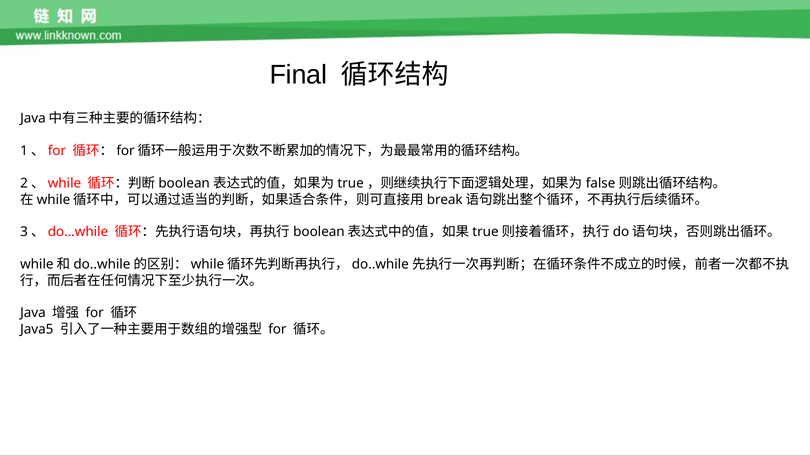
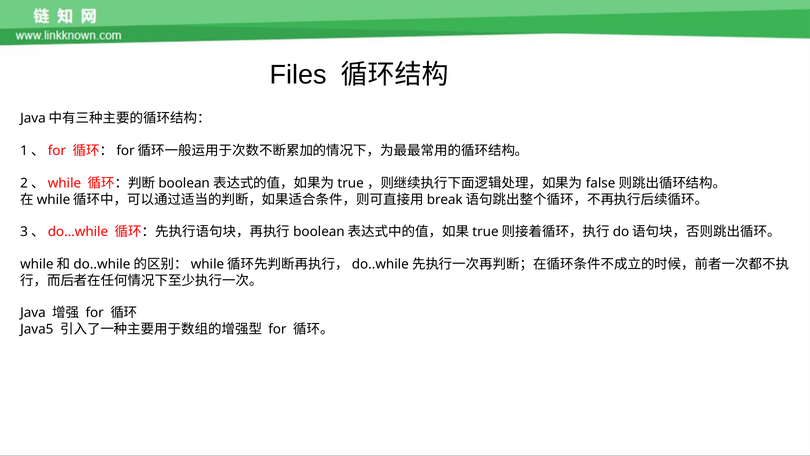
Final: Final -> Files (298, 75)
